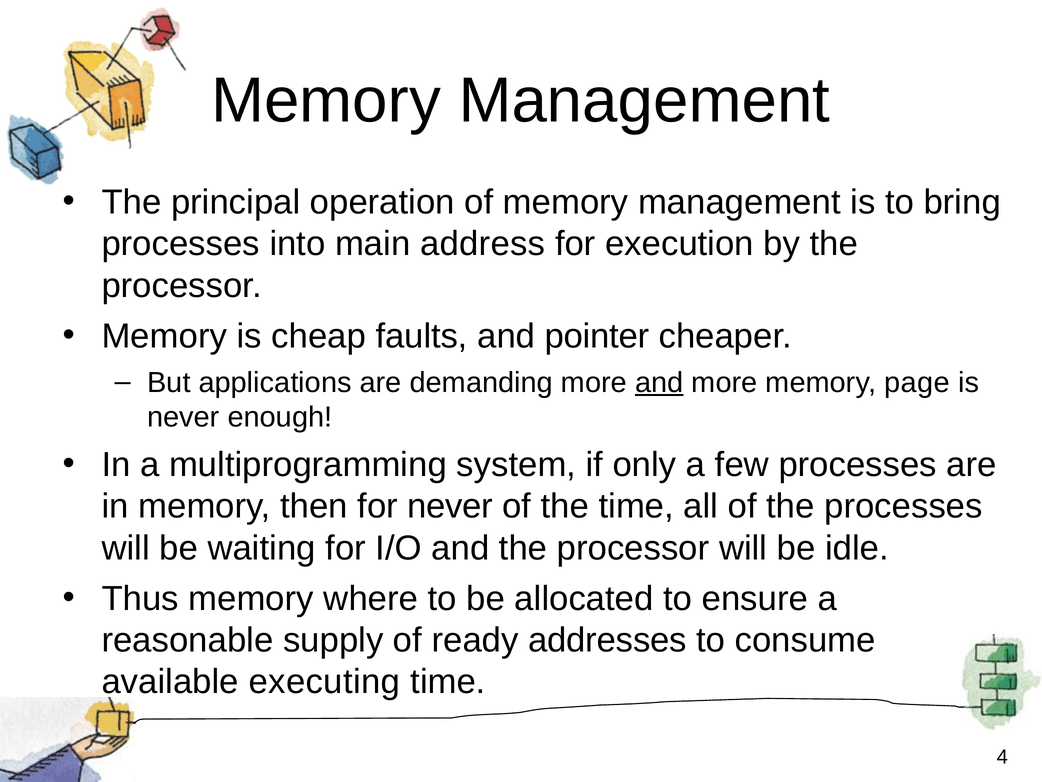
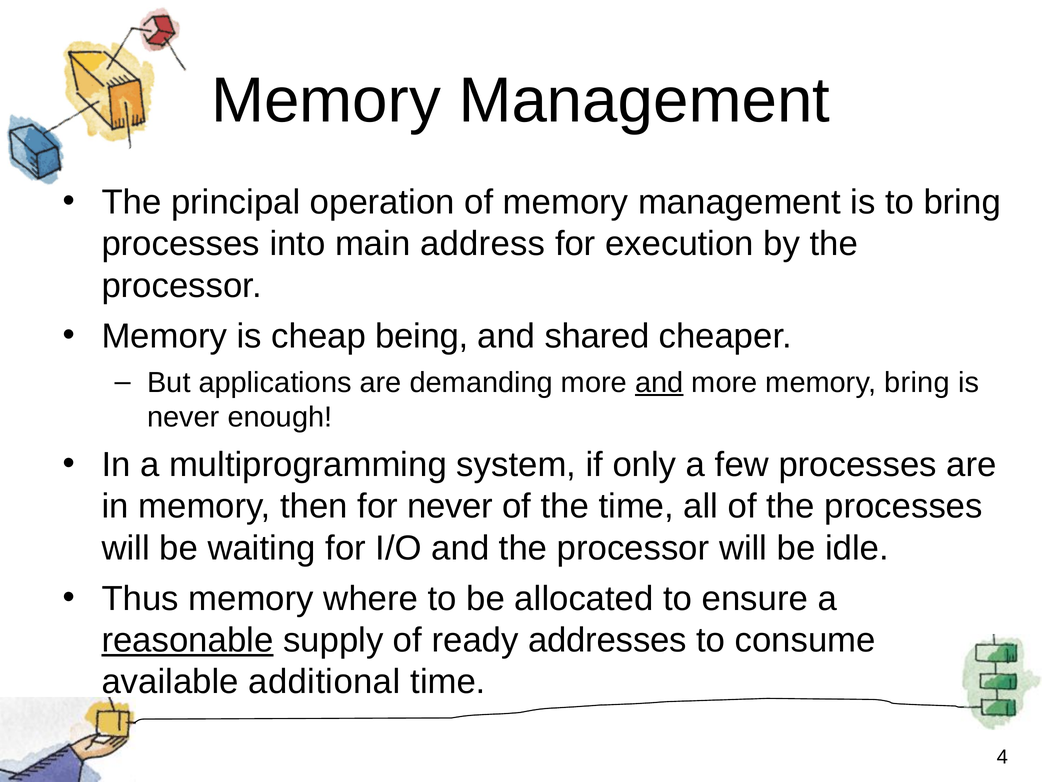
faults: faults -> being (422, 336)
pointer: pointer -> shared (597, 336)
memory page: page -> bring (917, 382)
reasonable underline: none -> present (188, 640)
executing: executing -> additional (324, 682)
